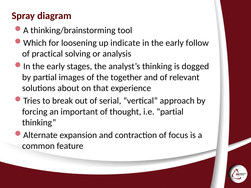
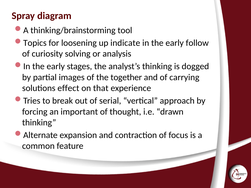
Which: Which -> Topics (35, 43)
practical: practical -> curiosity (47, 54)
relevant: relevant -> carrying (184, 77)
about: about -> effect (68, 88)
i.e partial: partial -> drawn (170, 112)
